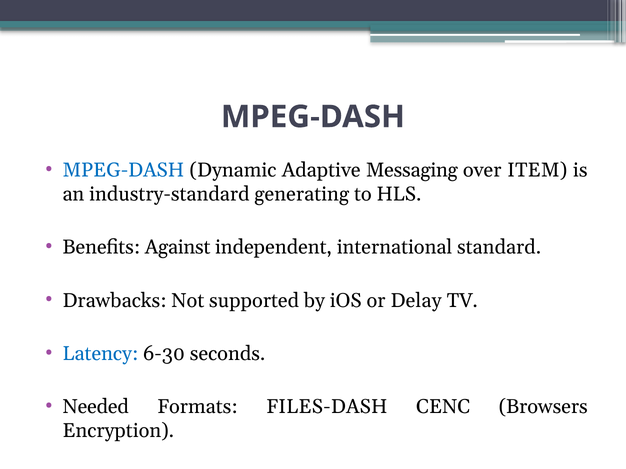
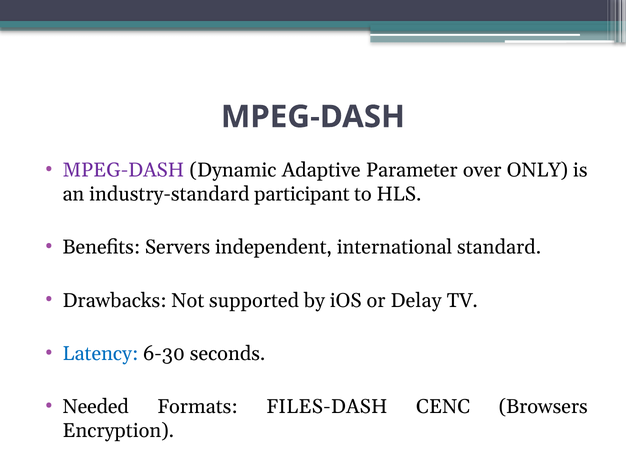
MPEG-DASH colour: blue -> purple (123, 170)
Messaging: Messaging -> Parameter (412, 170)
ITEM: ITEM -> ONLY (537, 170)
generating: generating -> participant (302, 194)
Against: Against -> Servers (178, 248)
